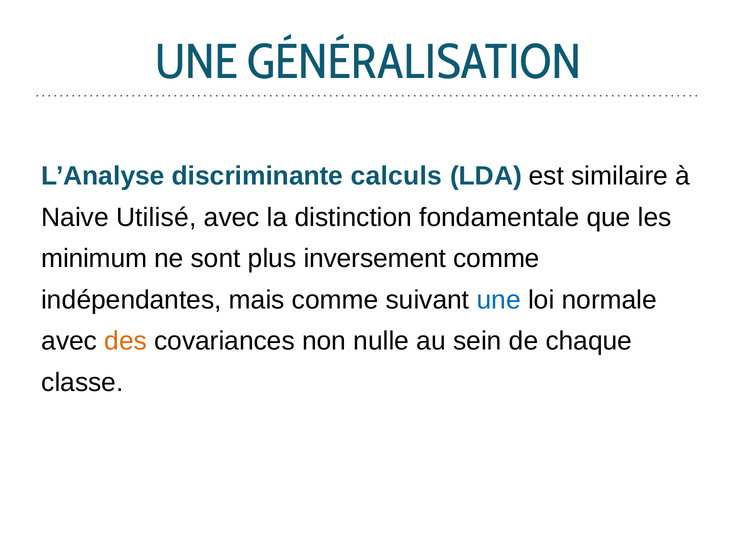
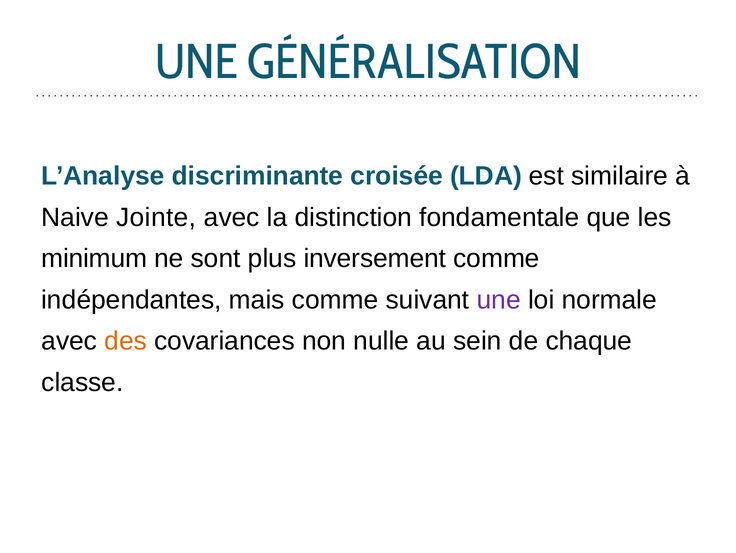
calculs: calculs -> croisée (397, 176)
Utilisé: Utilisé -> Jointe (156, 217)
une colour: blue -> purple (499, 300)
